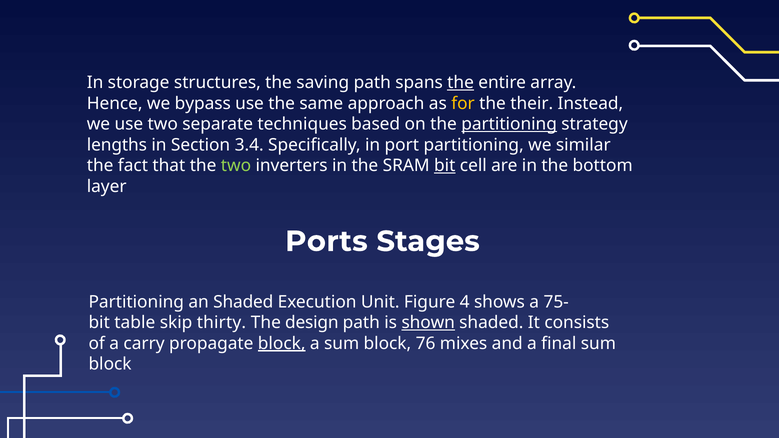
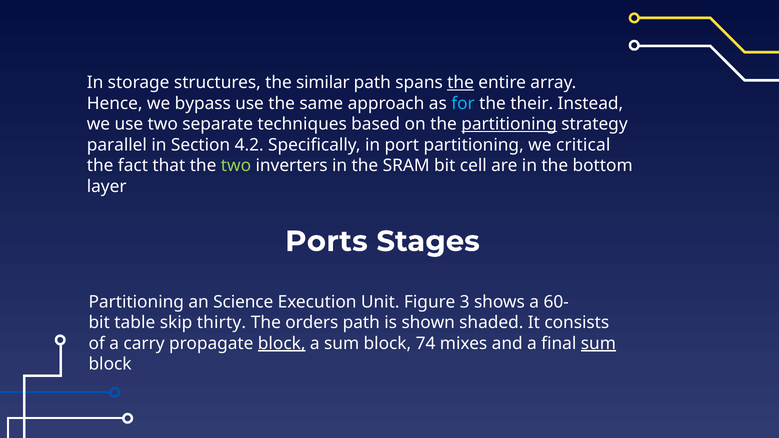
saving: saving -> similar (323, 83)
for colour: yellow -> light blue (463, 103)
lengths: lengths -> parallel (117, 145)
3.4: 3.4 -> 4.2 (249, 145)
similar: similar -> critical (583, 145)
bit underline: present -> none (445, 166)
an Shaded: Shaded -> Science (243, 302)
4: 4 -> 3 (465, 302)
75-: 75- -> 60- (556, 302)
design: design -> orders (312, 323)
shown underline: present -> none (428, 323)
76: 76 -> 74 (426, 343)
sum underline: none -> present (598, 343)
